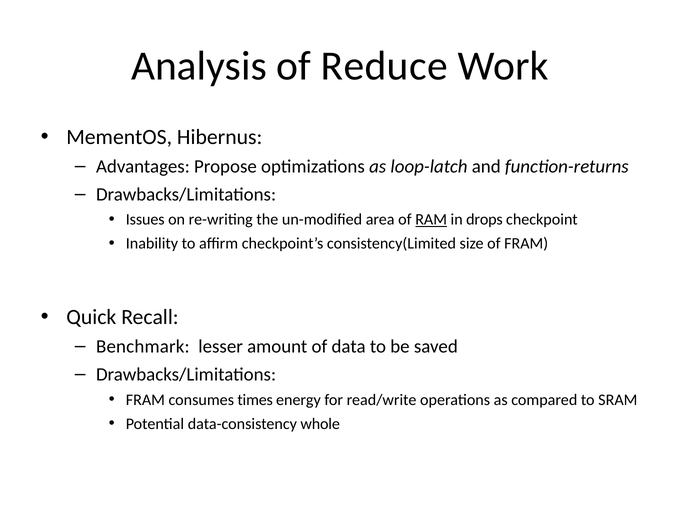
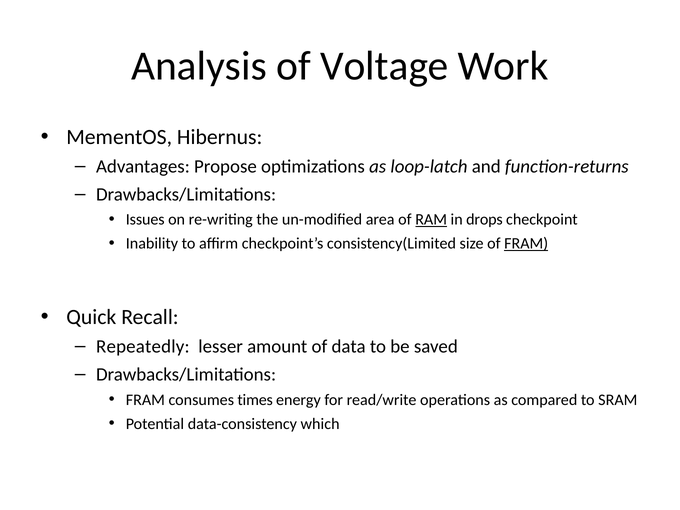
Reduce: Reduce -> Voltage (384, 66)
FRAM underline: none -> present (526, 243)
Benchmark: Benchmark -> Repeatedly (143, 347)
whole: whole -> which (320, 424)
